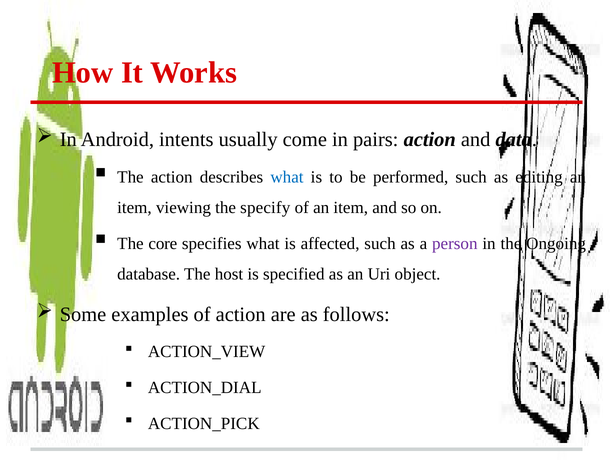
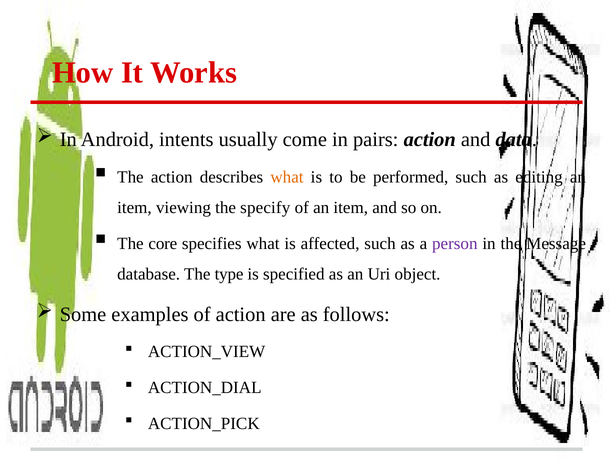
what colour: blue -> orange (287, 177)
Ongoing: Ongoing -> Message (556, 243)
host: host -> type (229, 274)
